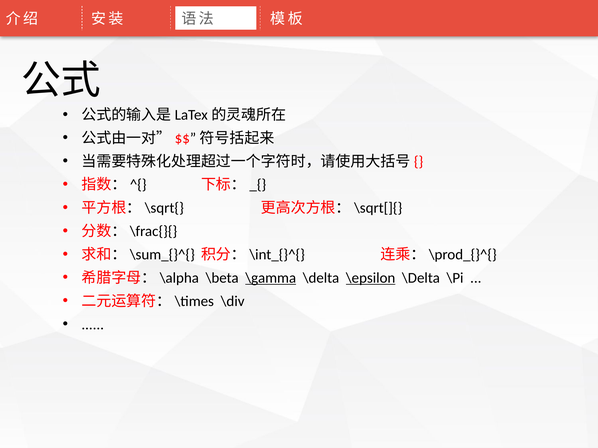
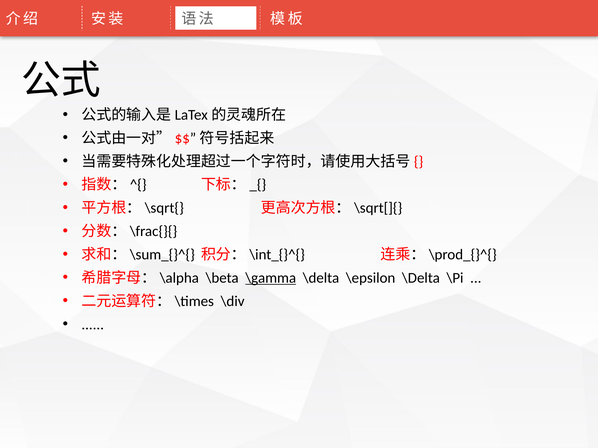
\epsilon underline: present -> none (371, 278)
